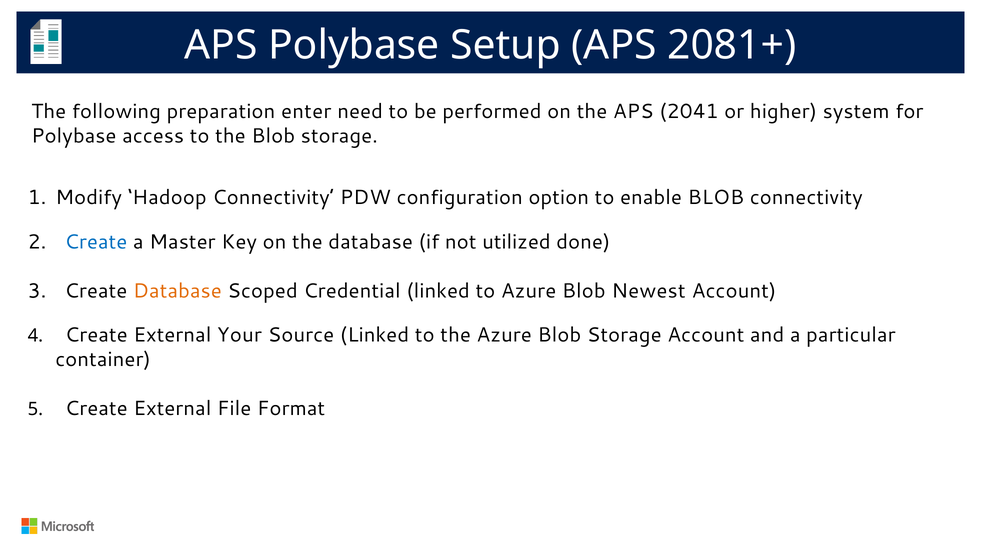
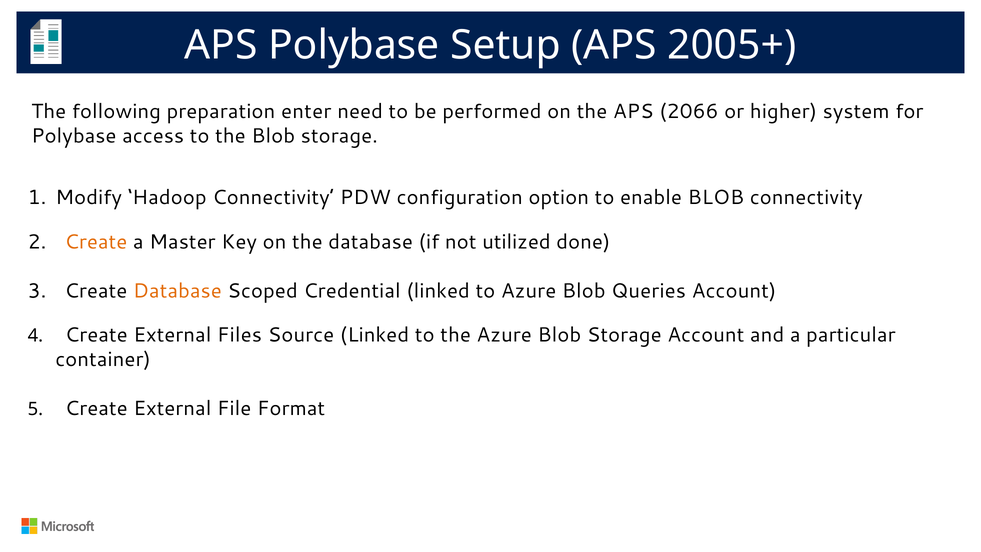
2081+: 2081+ -> 2005+ (732, 45)
2041: 2041 -> 2066 (689, 111)
Create colour: blue -> orange (96, 242)
Newest: Newest -> Queries (649, 291)
Your: Your -> Files (239, 335)
